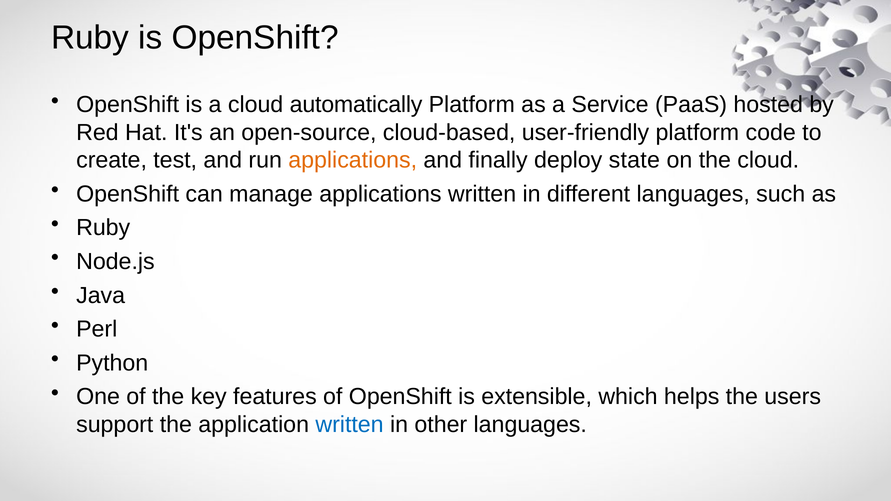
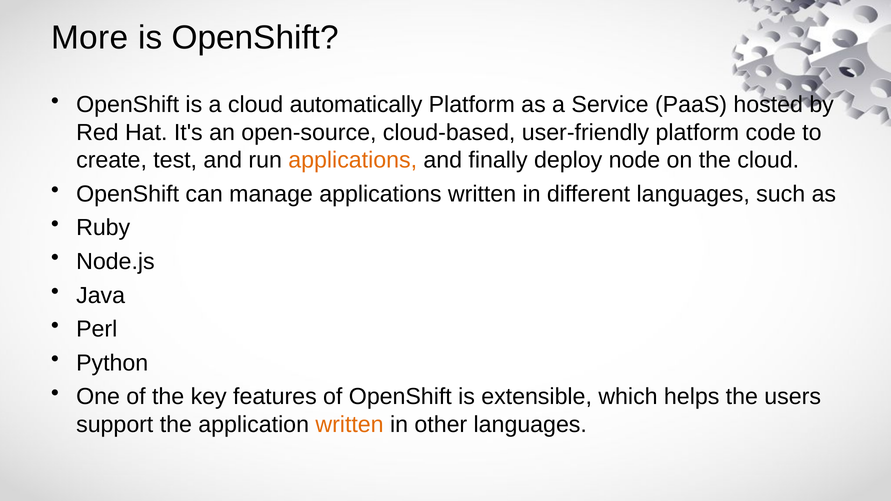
Ruby: Ruby -> More (90, 38)
state: state -> node (634, 160)
written colour: blue -> orange (350, 425)
